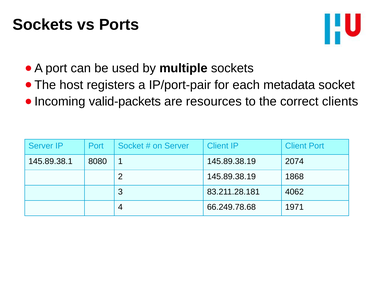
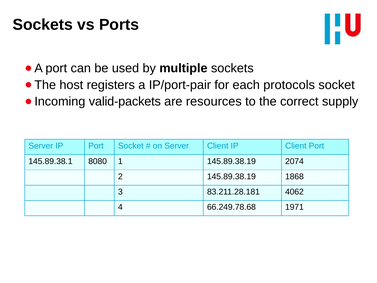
metadata: metadata -> protocols (289, 85)
clients: clients -> supply (340, 101)
